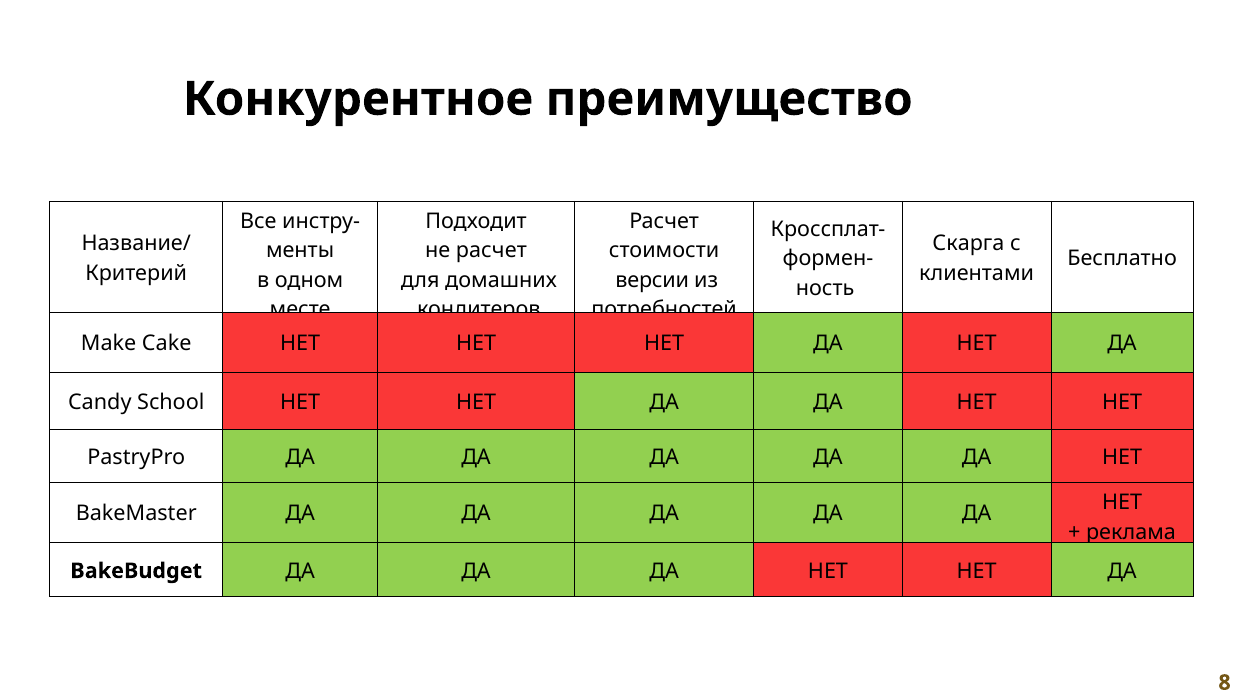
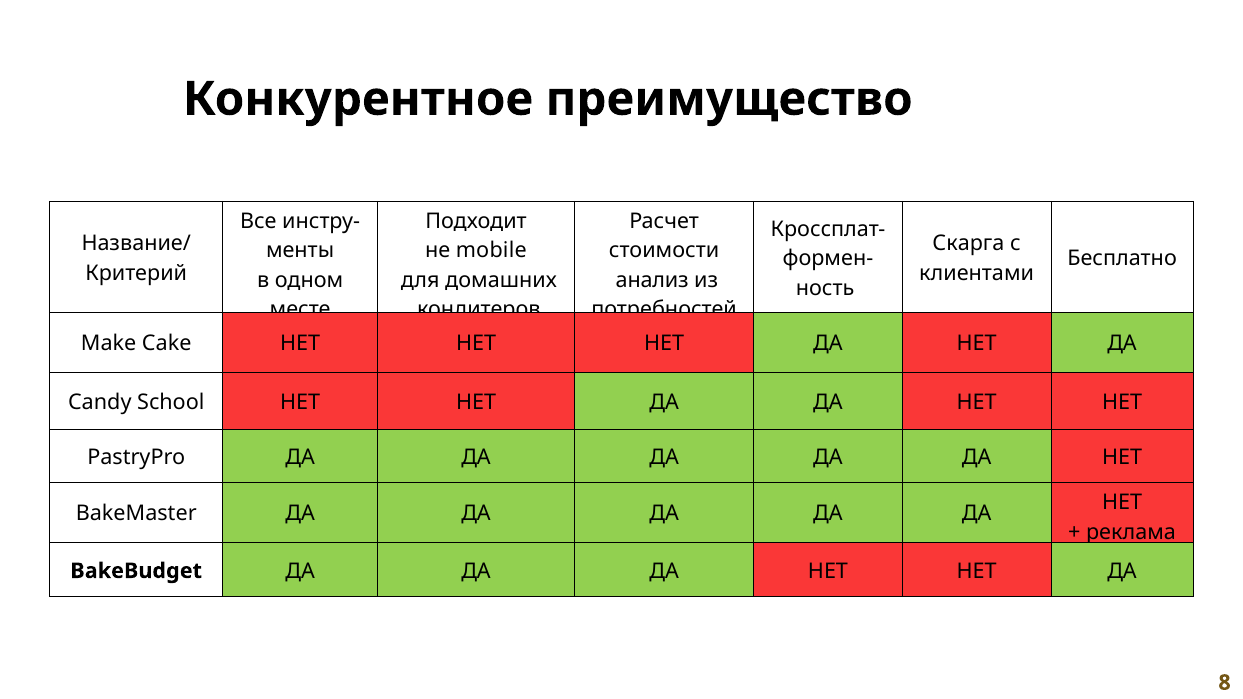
не расчет: расчет -> mobile (491, 251)
версии: версии -> анализ (652, 280)
